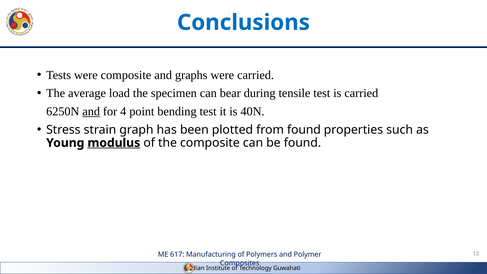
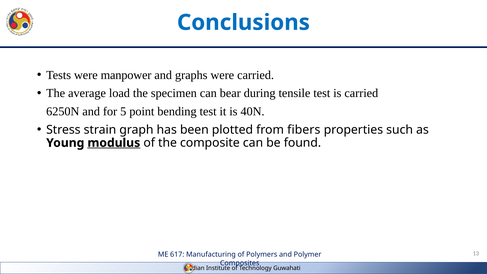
were composite: composite -> manpower (126, 75)
and underline: present -> none (91, 111)
4: 4 -> 5 (123, 111)
from found: found -> fibers (304, 130)
